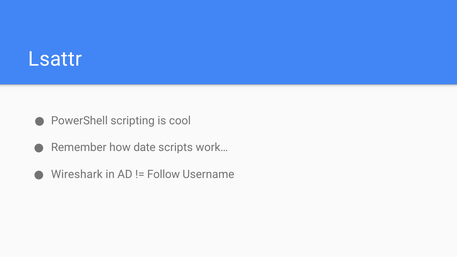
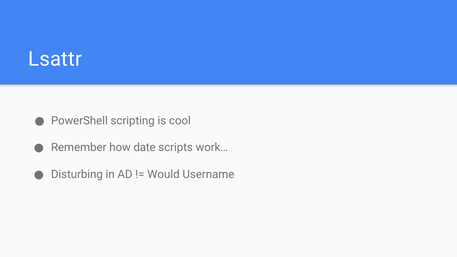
Wireshark: Wireshark -> Disturbing (77, 174)
Follow: Follow -> Would (163, 174)
